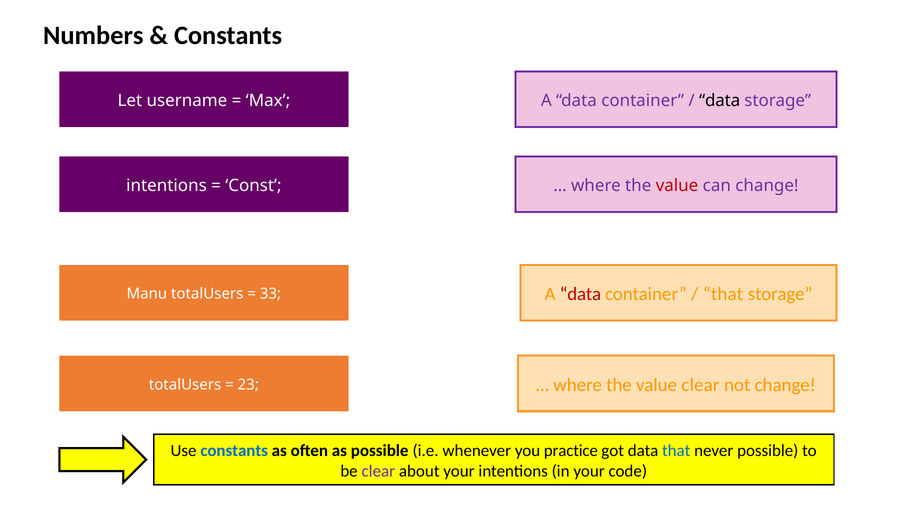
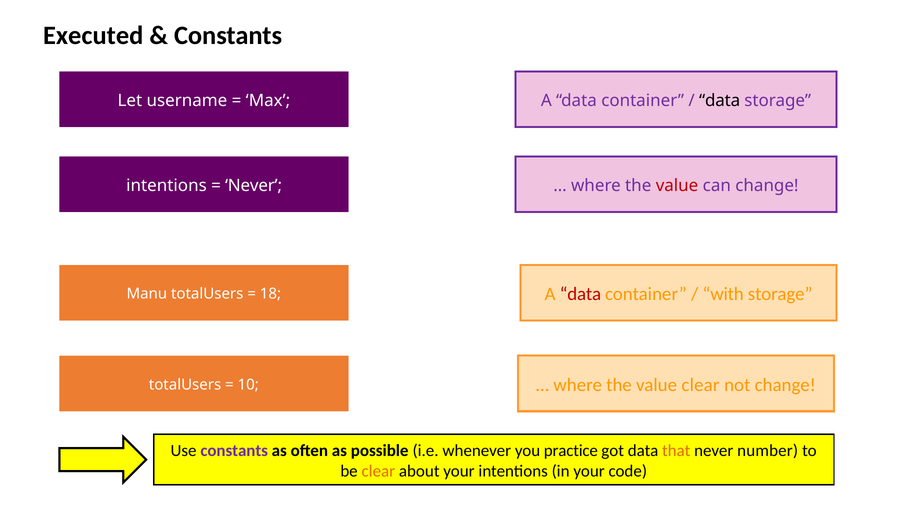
Numbers: Numbers -> Executed (93, 35)
Const: Const -> Never (254, 185)
that: that -> with (723, 294)
33: 33 -> 18 (270, 294)
23: 23 -> 10 (248, 384)
constants colour: blue -> purple (234, 450)
that colour: blue -> orange (676, 450)
never possible: possible -> number (768, 450)
clear colour: purple -> orange (378, 471)
